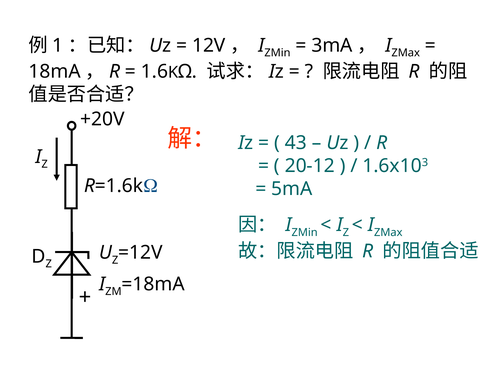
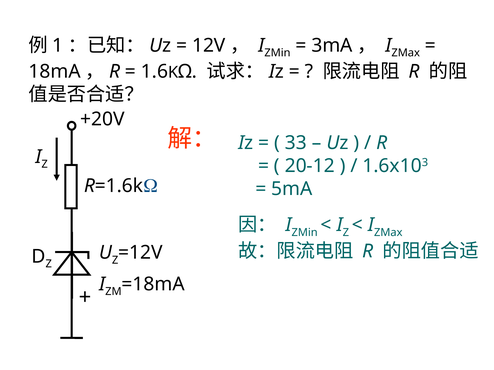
43: 43 -> 33 (296, 143)
